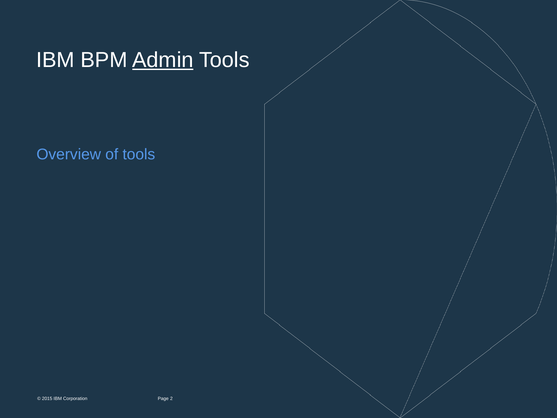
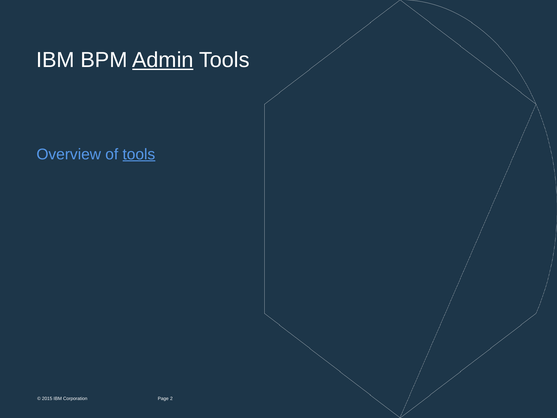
tools underline: none -> present (139, 154)
